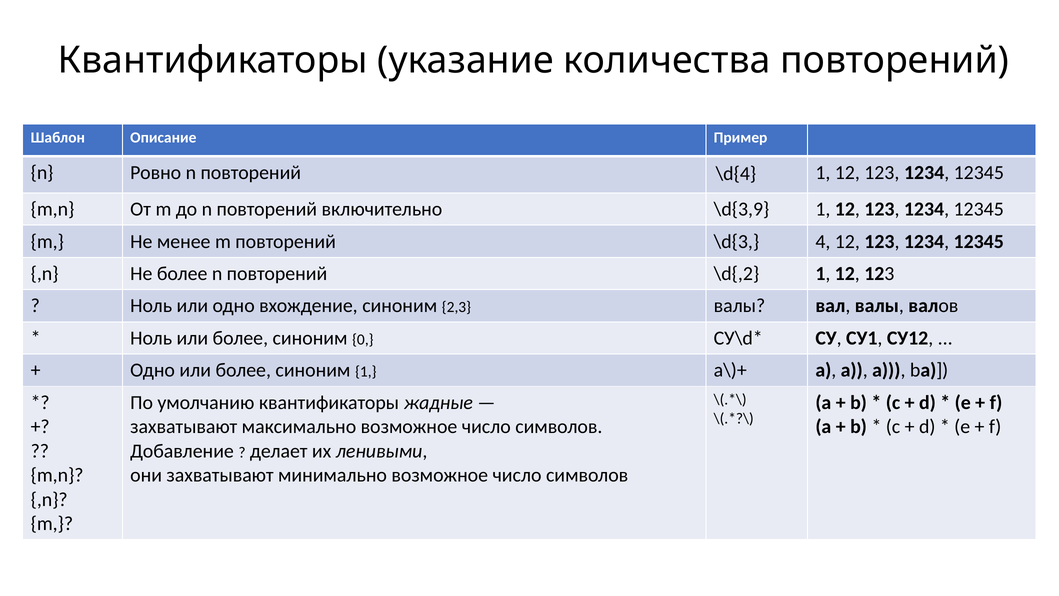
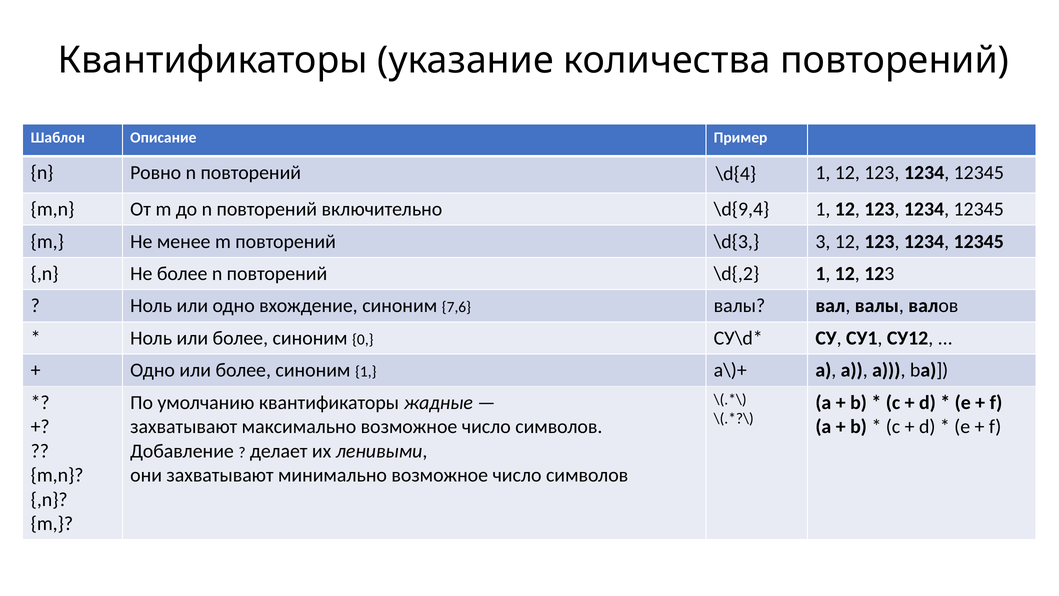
\d{3,9: \d{3,9 -> \d{9,4 (742, 209)
4: 4 -> 3 (823, 241)
2,3: 2,3 -> 7,6 (456, 307)
